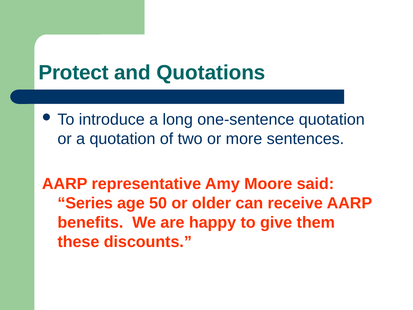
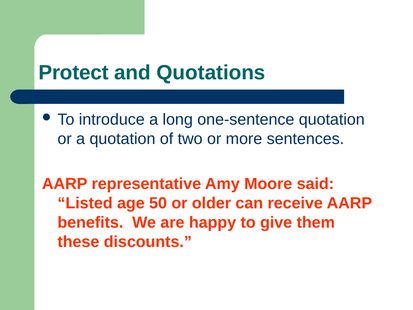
Series: Series -> Listed (85, 203)
